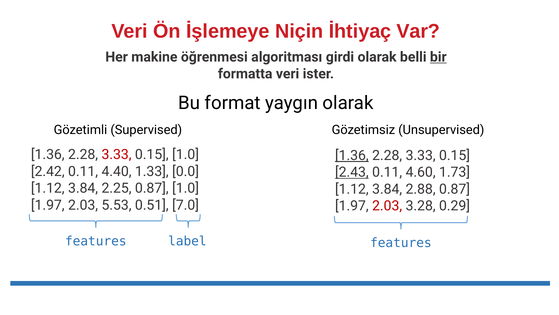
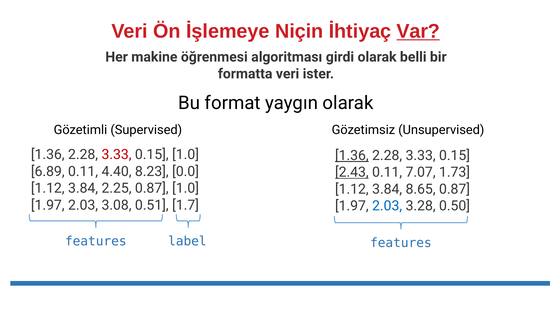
Var underline: none -> present (418, 31)
bir underline: present -> none (438, 57)
2.42: 2.42 -> 6.89 (48, 171)
1.33: 1.33 -> 8.23 (152, 171)
4.60: 4.60 -> 7.07 (421, 172)
2.88: 2.88 -> 8.65 (421, 189)
5.53: 5.53 -> 3.08 (117, 205)
7.0: 7.0 -> 1.7 (186, 205)
2.03 colour: red -> blue (387, 206)
0.29: 0.29 -> 0.50 (455, 206)
